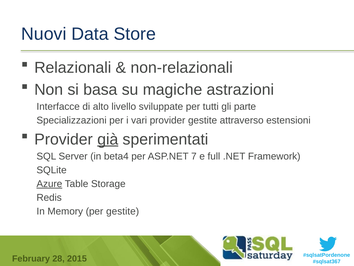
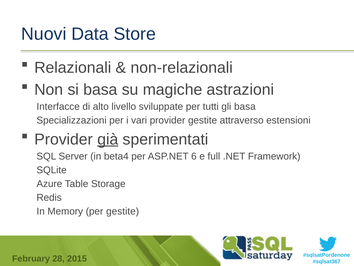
gli parte: parte -> basa (245, 106)
7: 7 -> 6 (194, 156)
Azure underline: present -> none (49, 183)
